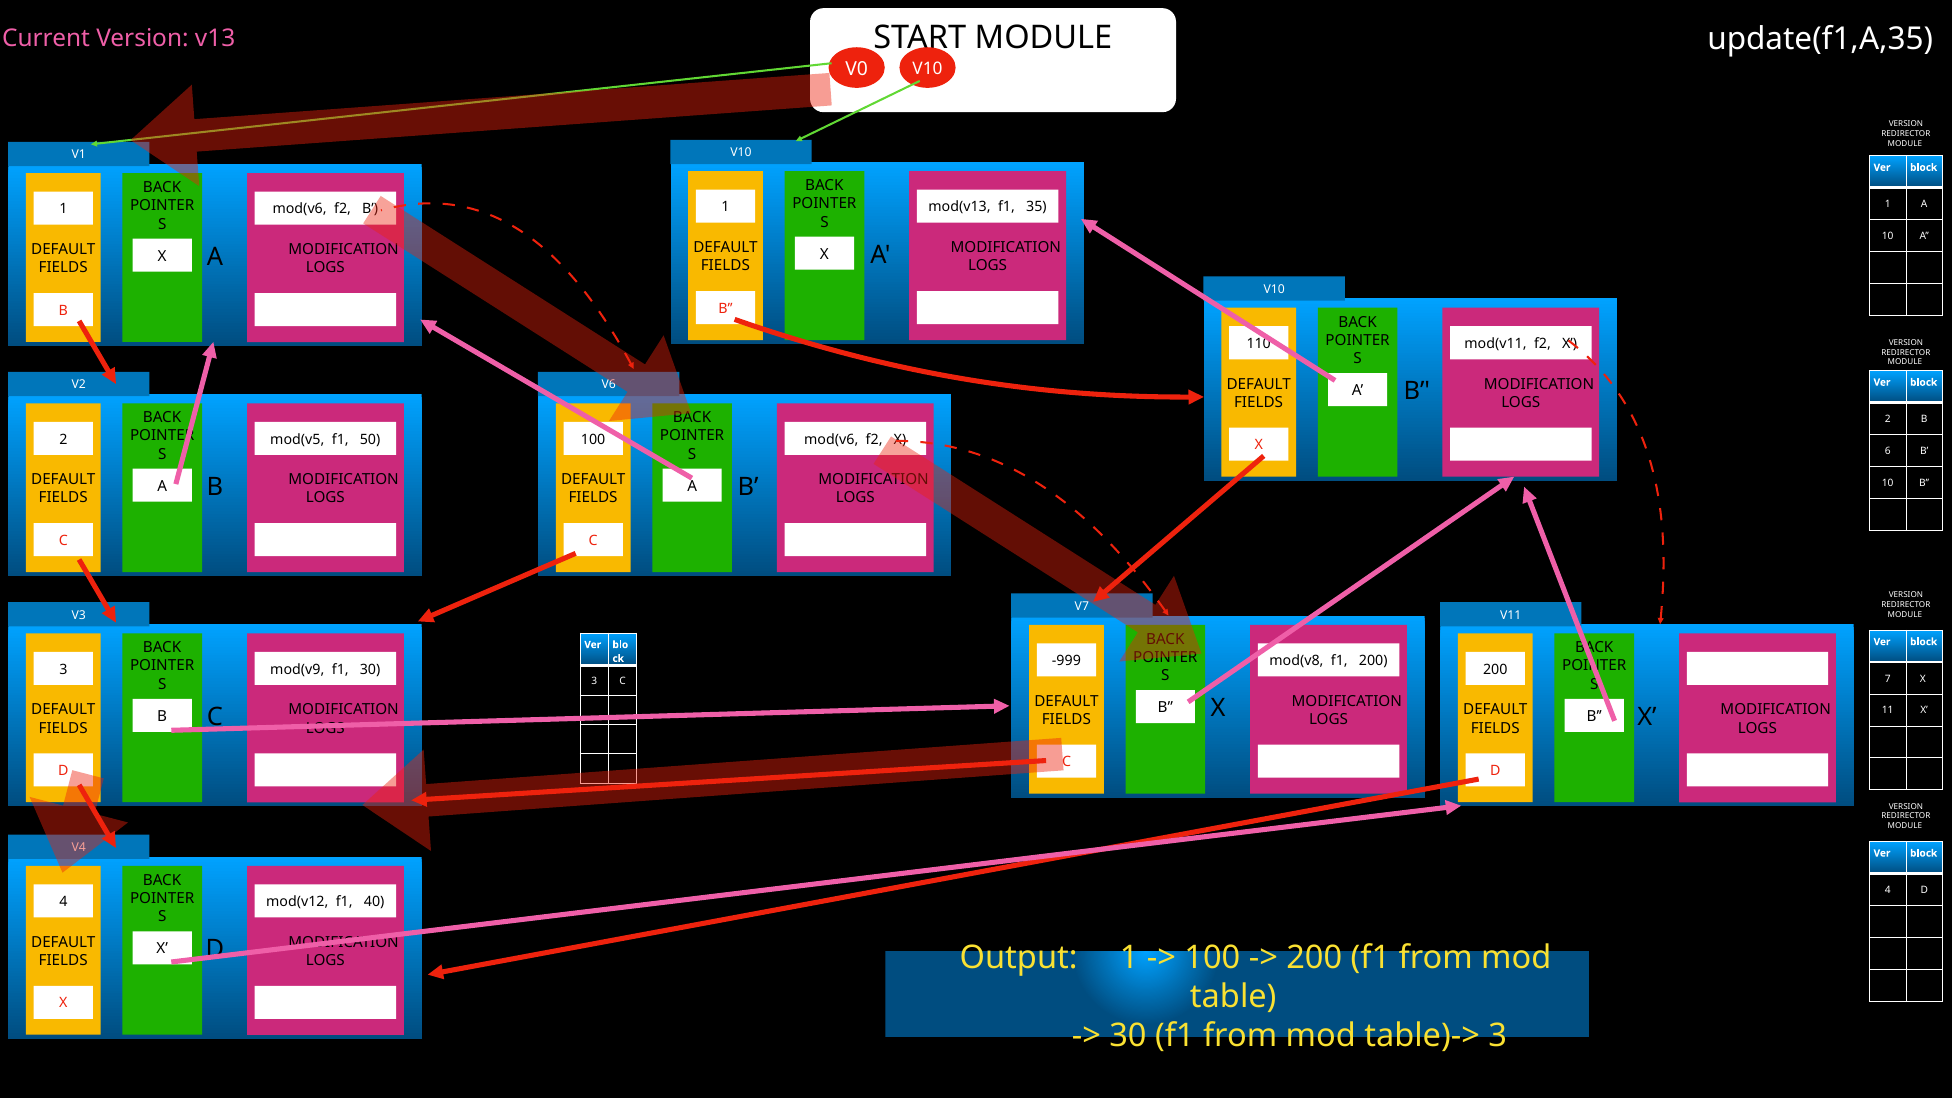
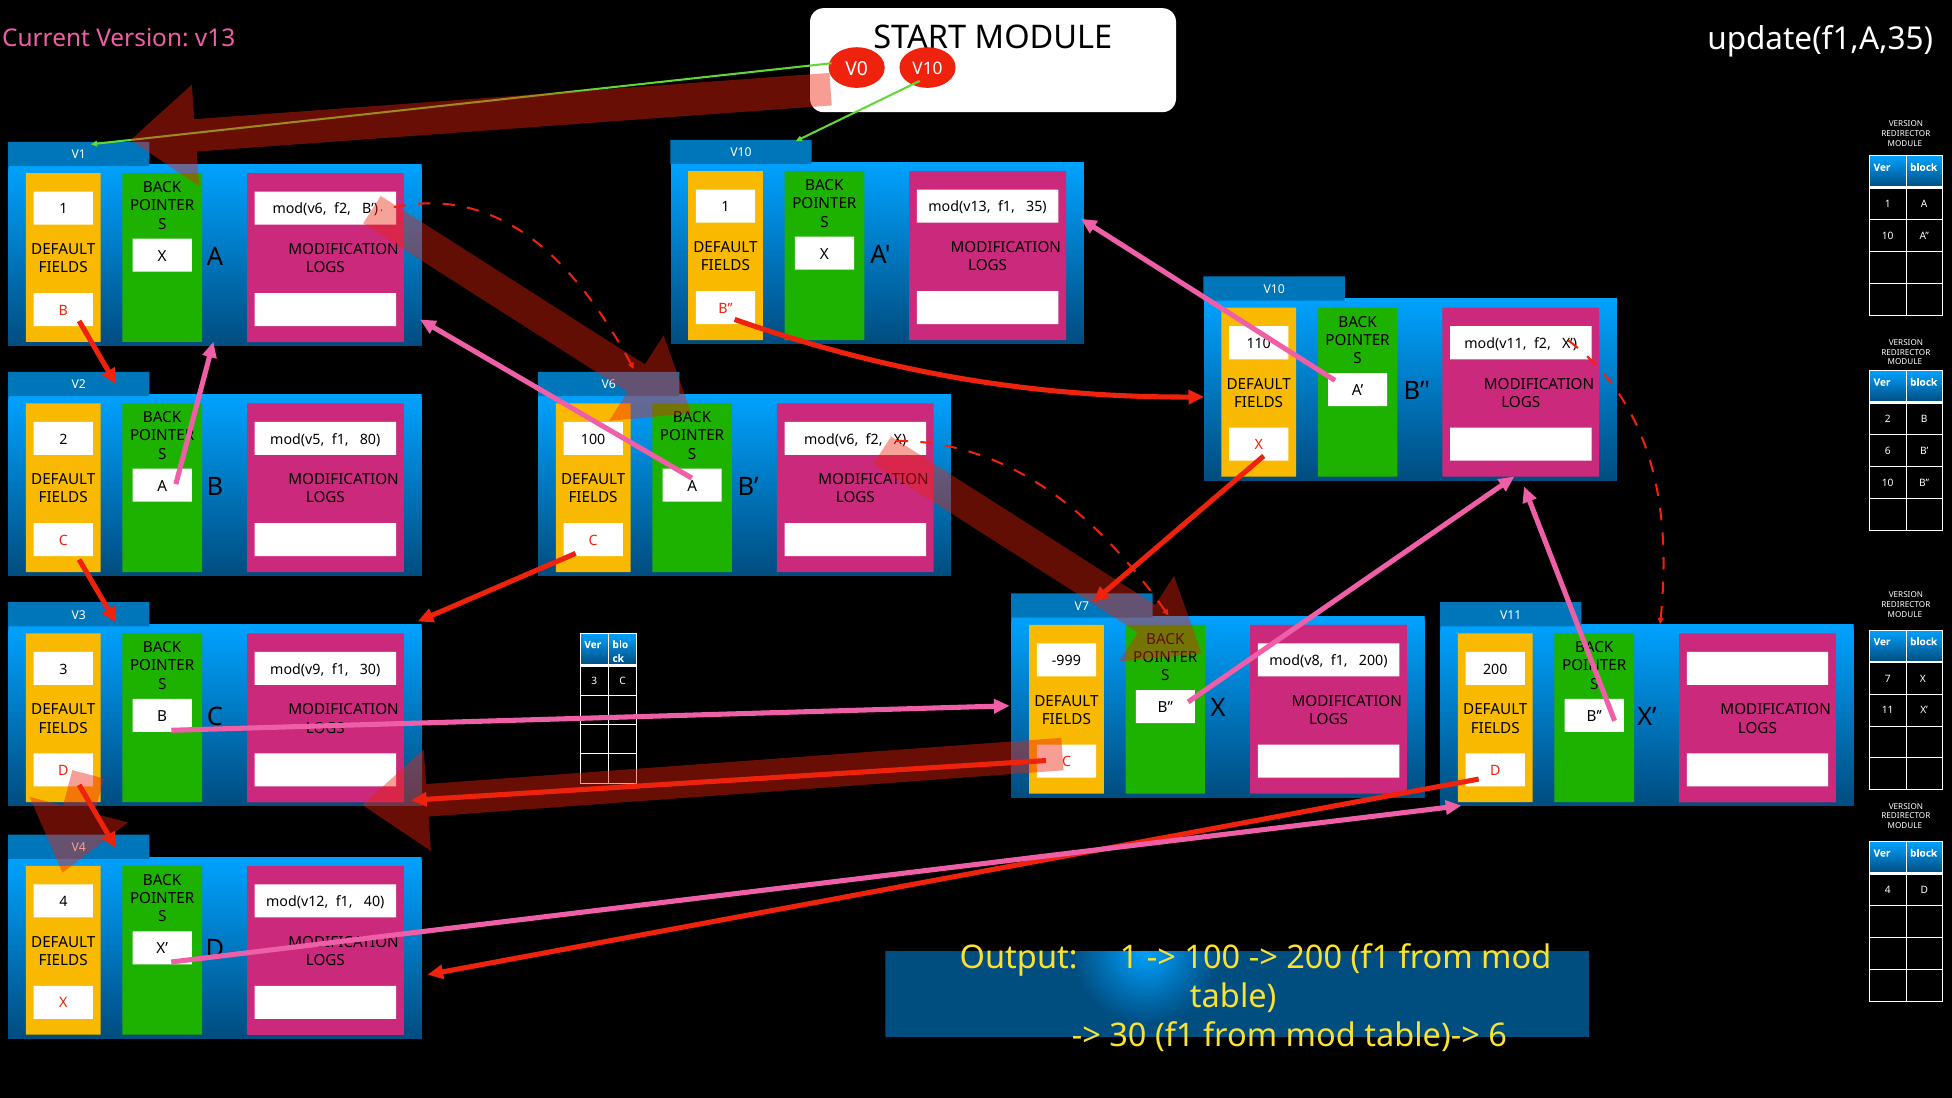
50: 50 -> 80 (370, 439)
table)-> 3: 3 -> 6 (1498, 1035)
